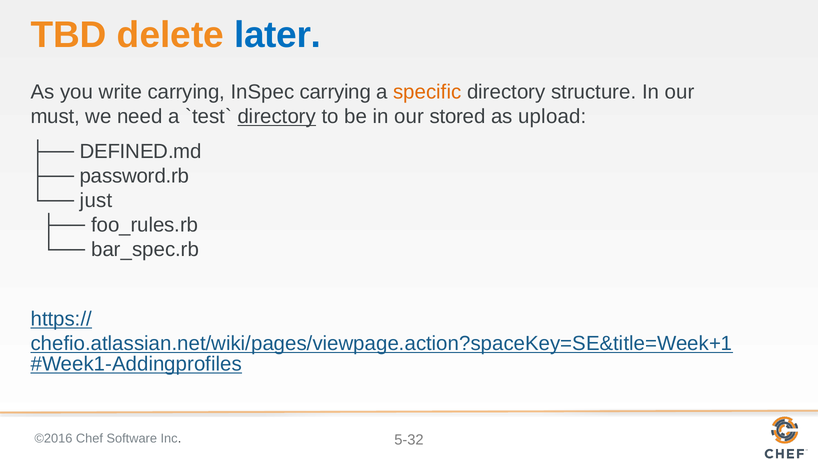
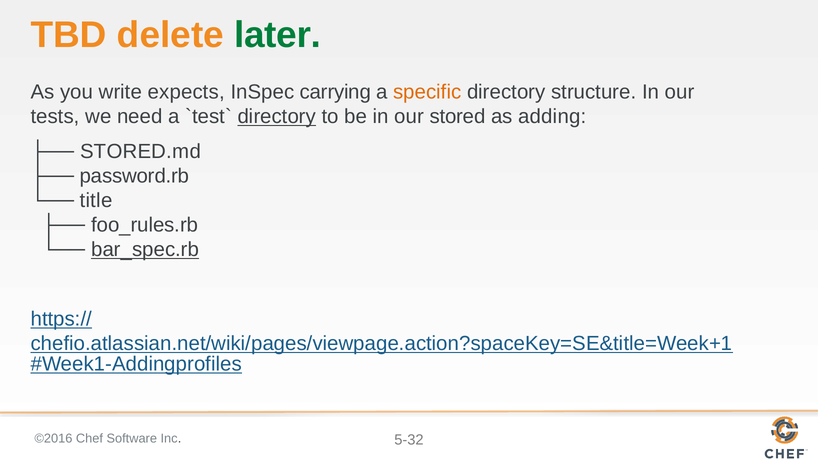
later colour: blue -> green (278, 35)
write carrying: carrying -> expects (186, 92)
must: must -> tests (55, 117)
upload: upload -> adding (552, 117)
DEFINED.md: DEFINED.md -> STORED.md (141, 151)
just: just -> title (96, 201)
bar_spec.rb underline: none -> present (145, 250)
